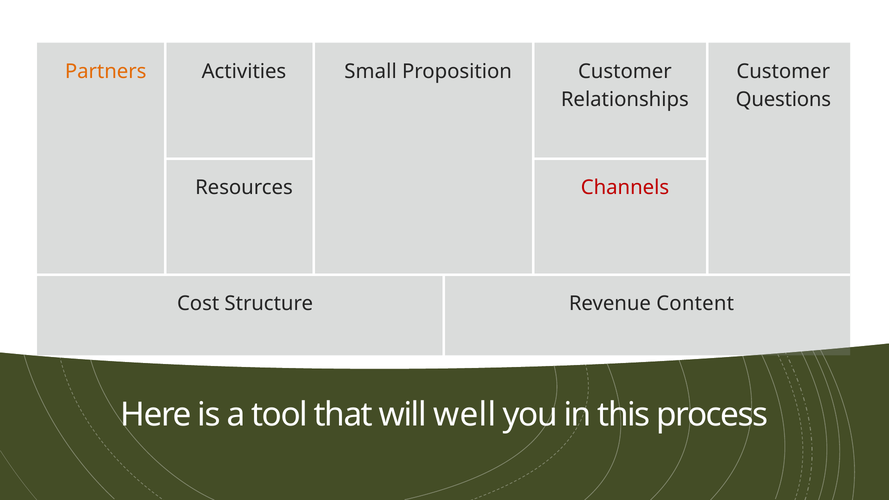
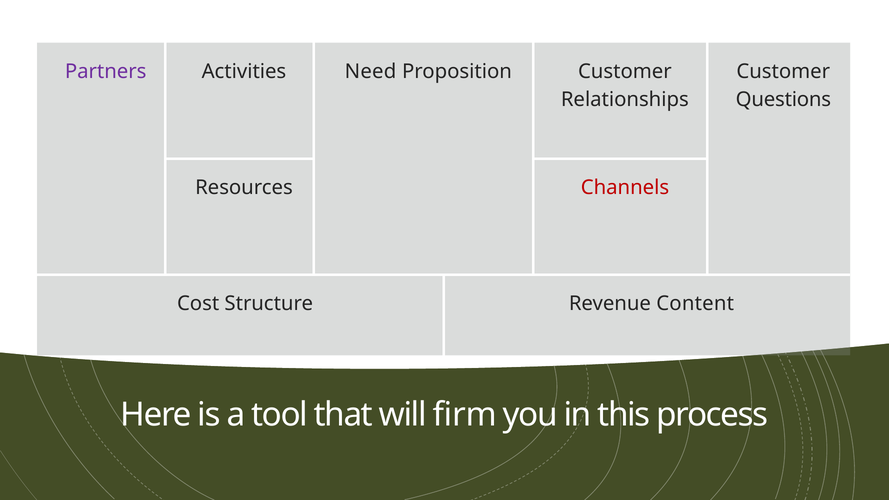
Partners colour: orange -> purple (106, 72)
Small: Small -> Need (371, 72)
well: well -> firm (465, 415)
